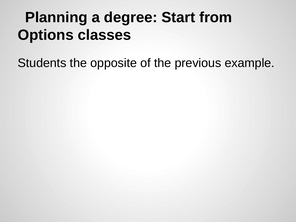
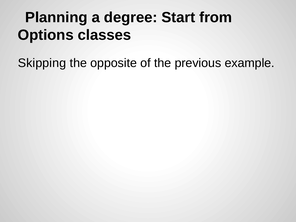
Students: Students -> Skipping (42, 63)
